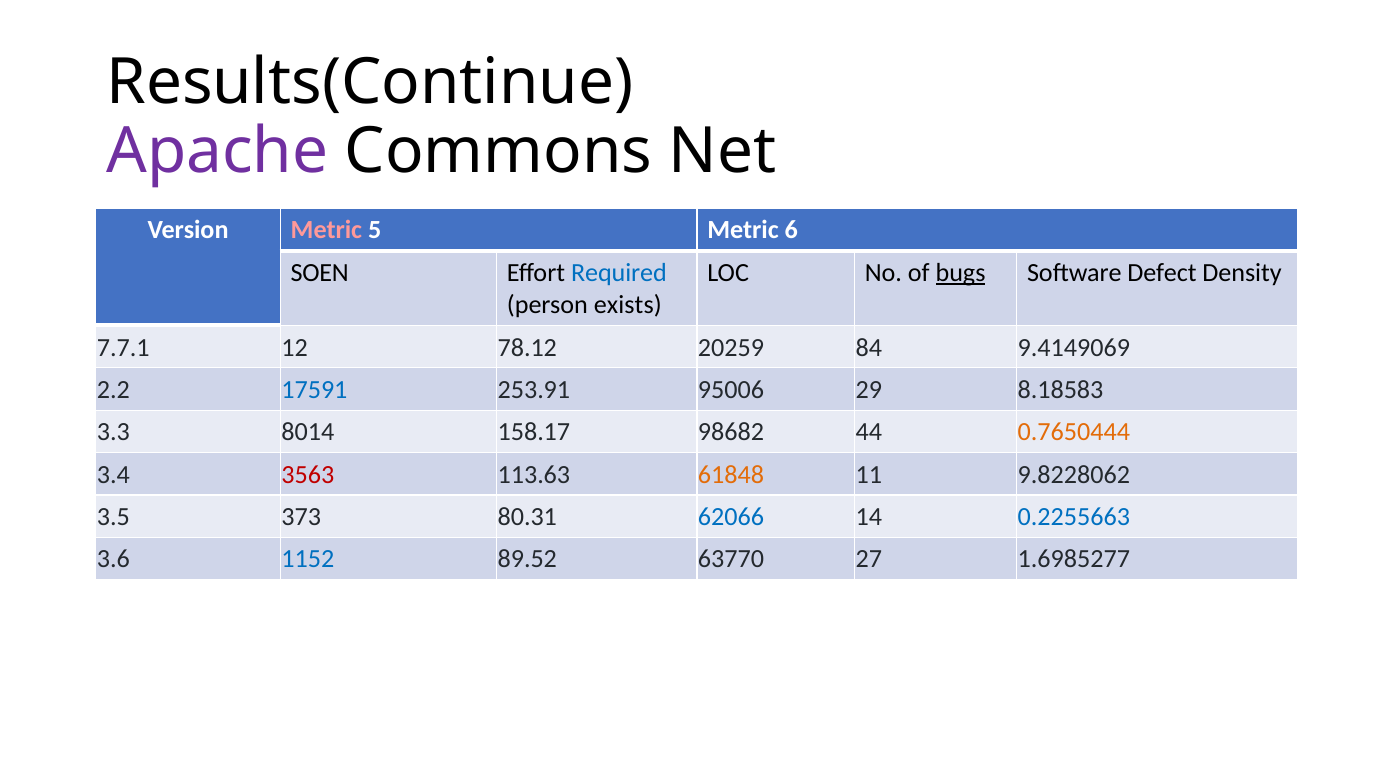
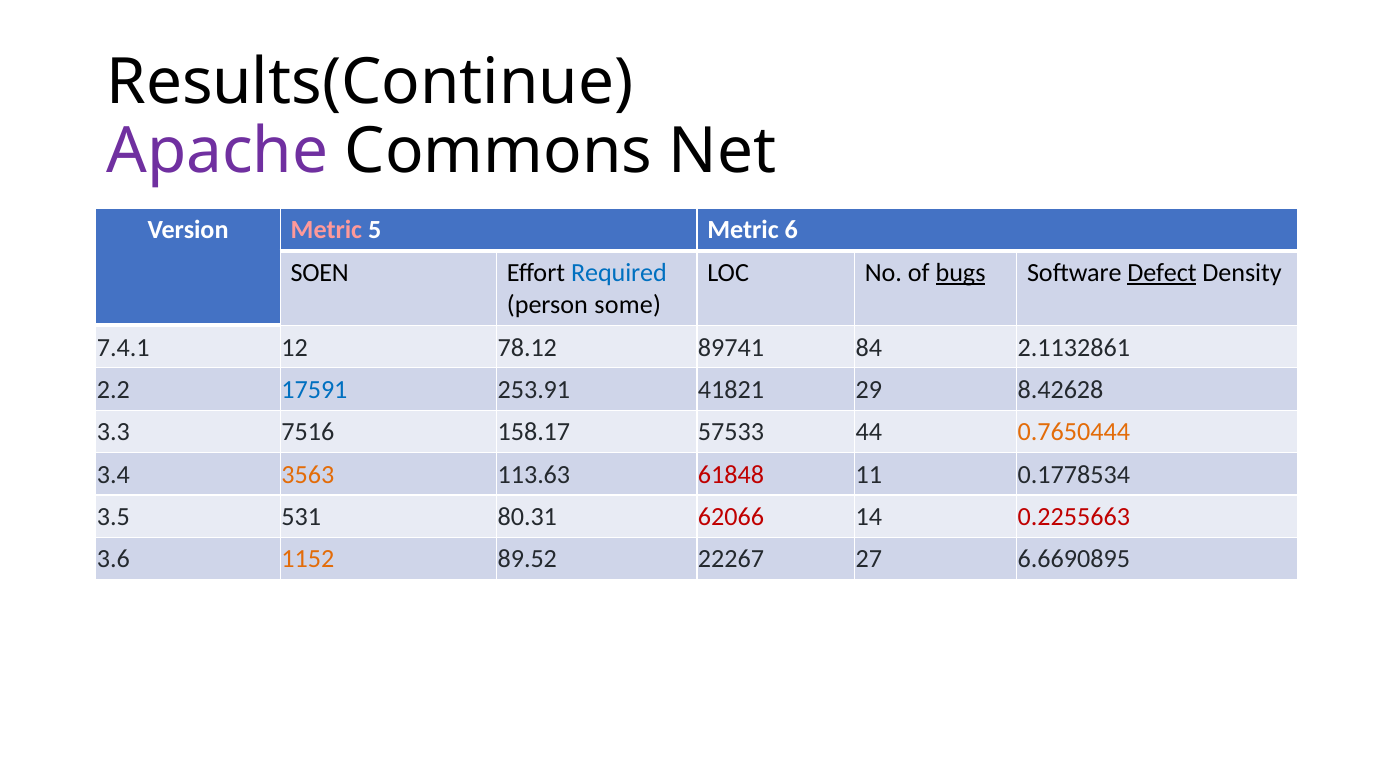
Defect underline: none -> present (1162, 273)
exists: exists -> some (628, 305)
7.7.1: 7.7.1 -> 7.4.1 (123, 347)
20259: 20259 -> 89741 (731, 347)
9.4149069: 9.4149069 -> 2.1132861 (1074, 347)
95006: 95006 -> 41821 (731, 390)
8.18583: 8.18583 -> 8.42628 (1061, 390)
8014: 8014 -> 7516 (308, 432)
98682: 98682 -> 57533 (731, 432)
3563 colour: red -> orange (308, 475)
61848 colour: orange -> red (731, 475)
9.8228062: 9.8228062 -> 0.1778534 (1074, 475)
373: 373 -> 531 (301, 517)
62066 colour: blue -> red (731, 517)
0.2255663 colour: blue -> red (1074, 517)
1152 colour: blue -> orange (308, 559)
63770: 63770 -> 22267 (731, 559)
1.6985277: 1.6985277 -> 6.6690895 (1074, 559)
